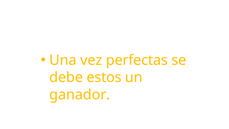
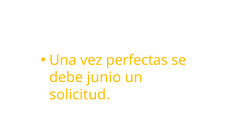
estos: estos -> junio (104, 77)
ganador: ganador -> solicitud (80, 94)
